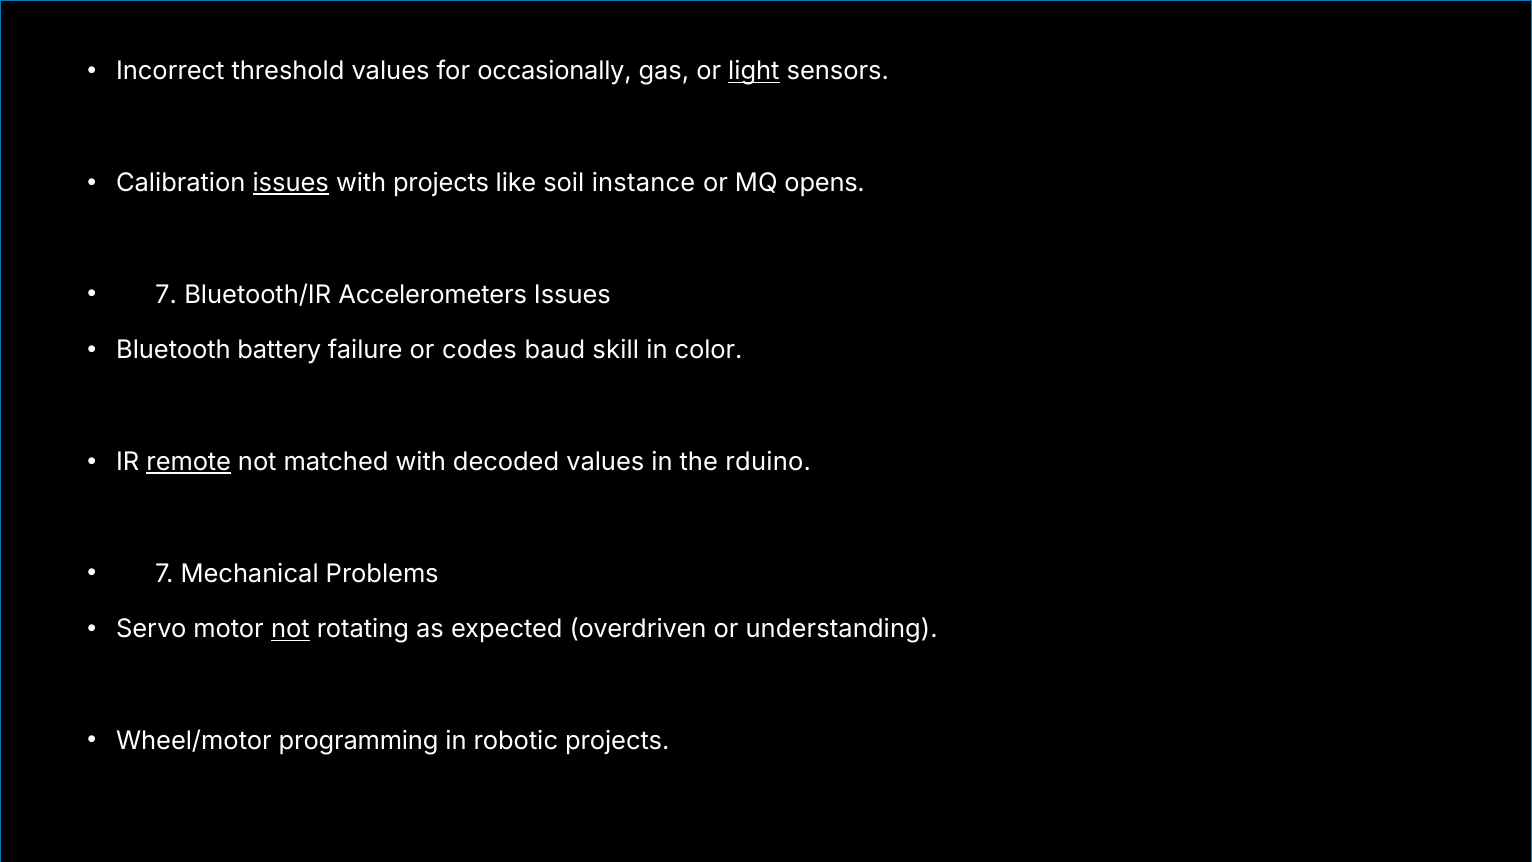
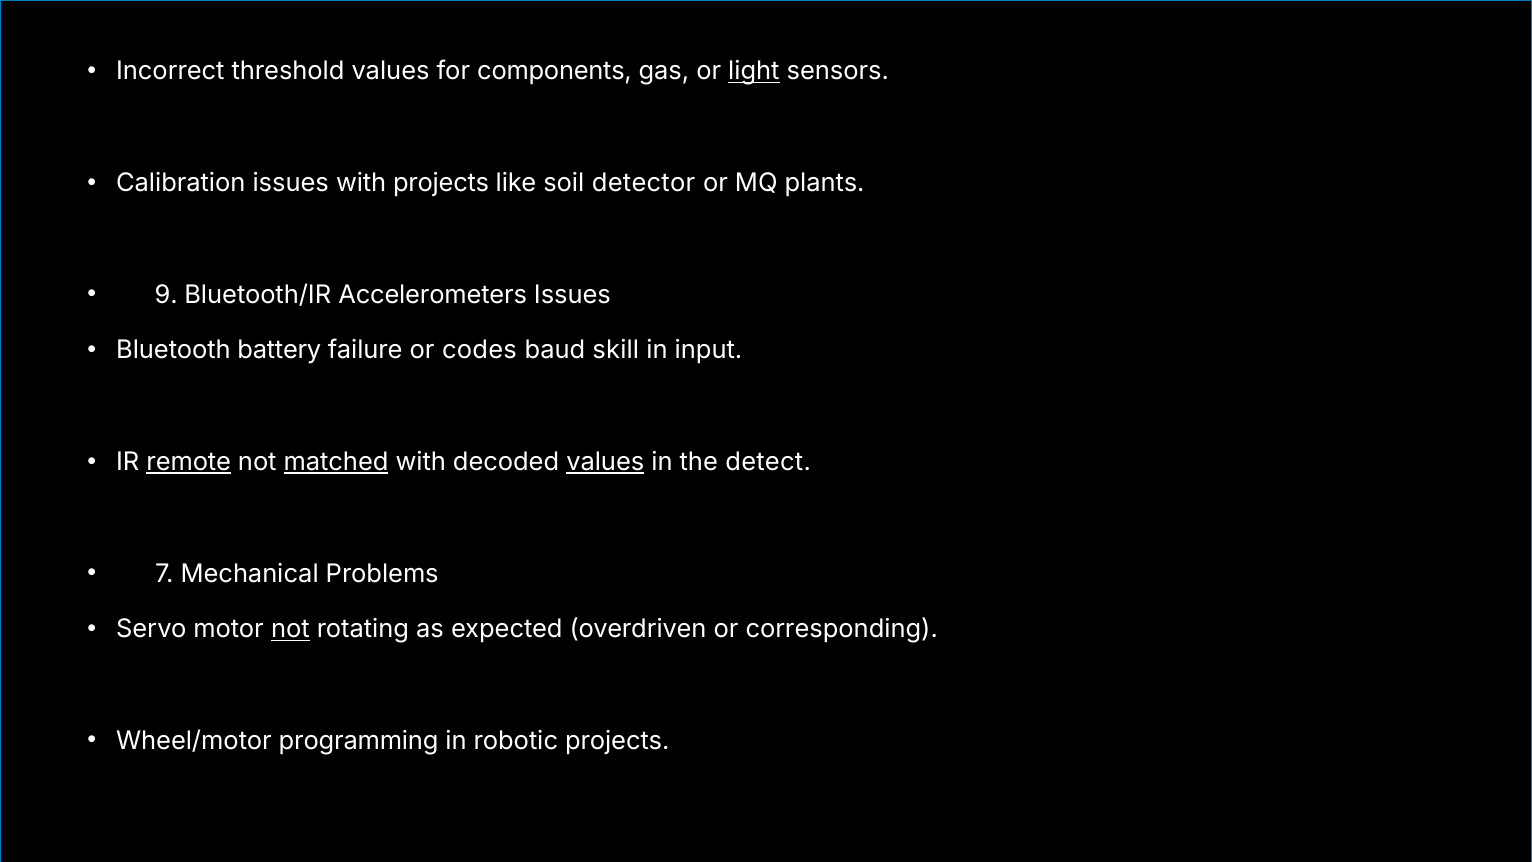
occasionally: occasionally -> components (555, 72)
issues underline: present -> none (291, 183)
instance: instance -> detector (644, 183)
opens: opens -> plants (825, 183)
7: 7 -> 9 (166, 295)
color: color -> input (709, 350)
matched underline: none -> present (336, 462)
values underline: none -> present (605, 462)
rduino: rduino -> detect (768, 462)
understanding: understanding -> corresponding (842, 629)
